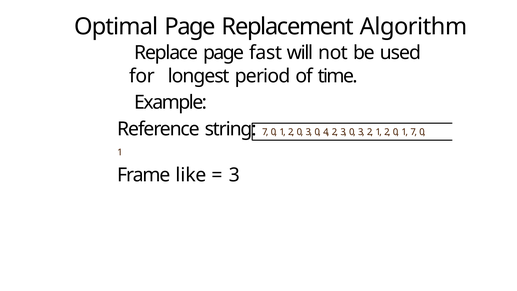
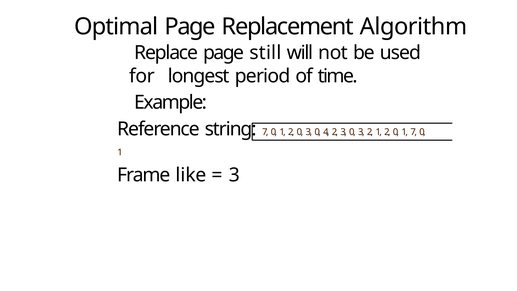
fast: fast -> still (265, 53)
